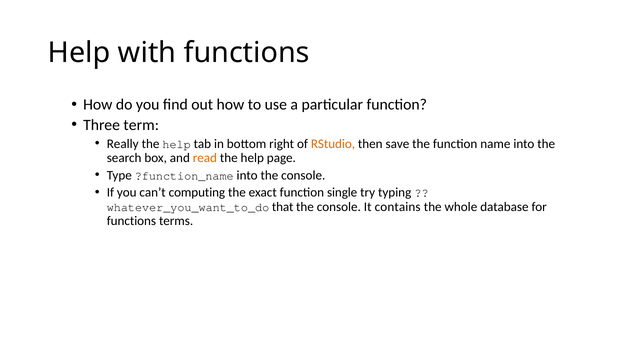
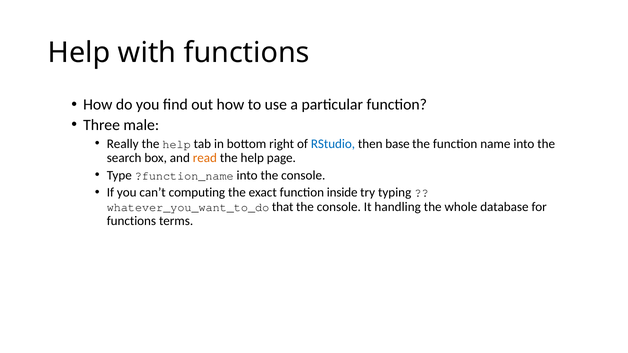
term: term -> male (141, 125)
RStudio colour: orange -> blue (333, 144)
save: save -> base (397, 144)
single: single -> inside (342, 193)
contains: contains -> handling (398, 207)
